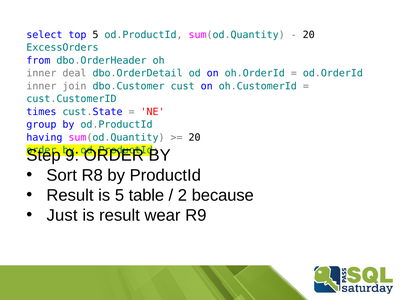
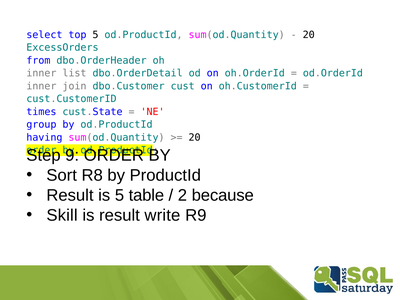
deal: deal -> list (74, 73)
Just: Just -> Skill (62, 215)
wear: wear -> write (162, 215)
